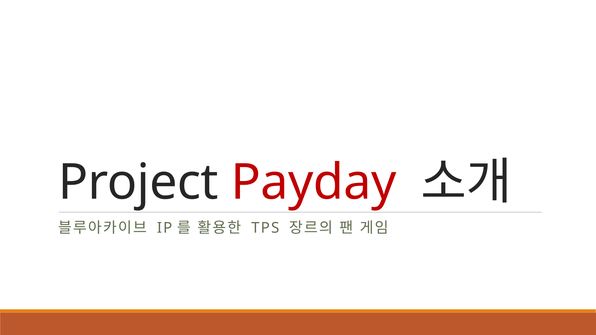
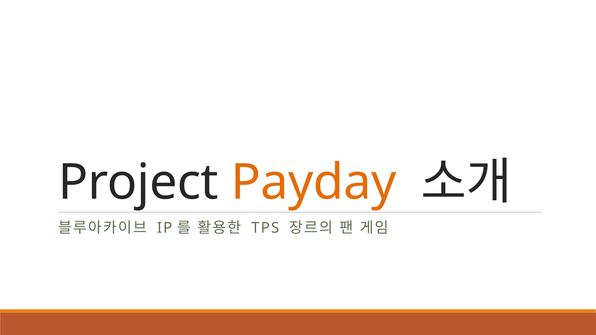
Payday colour: red -> orange (314, 183)
